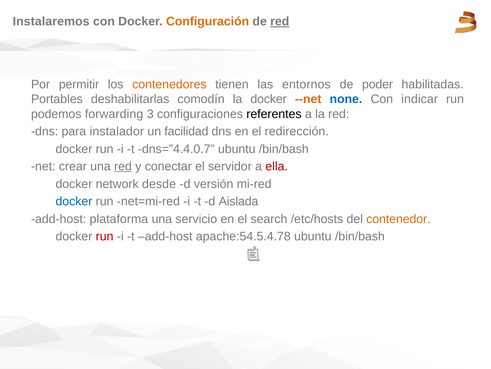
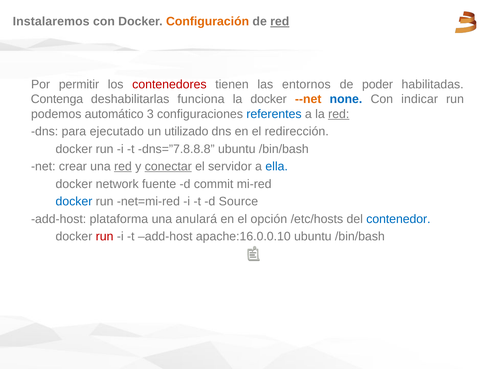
contenedores colour: orange -> red (169, 84)
Portables: Portables -> Contenga (57, 99)
comodín: comodín -> funciona (201, 99)
forwarding: forwarding -> automático (114, 114)
referentes colour: black -> blue (274, 114)
red underline: none -> present (339, 114)
instalador: instalador -> ejecutado (117, 131)
facilidad: facilidad -> utilizado (186, 131)
dns=”4.4.0.7: dns=”4.4.0.7 -> dns=”7.8.8.8 (176, 149)
conectar underline: none -> present (168, 166)
ella colour: red -> blue (277, 166)
desde: desde -> fuente (159, 184)
versión: versión -> commit (214, 184)
Aislada: Aislada -> Source (238, 201)
servicio: servicio -> anulará (196, 219)
search: search -> opción (269, 219)
contenedor colour: orange -> blue (398, 219)
apache:54.5.4.78: apache:54.5.4.78 -> apache:16.0.0.10 (243, 236)
